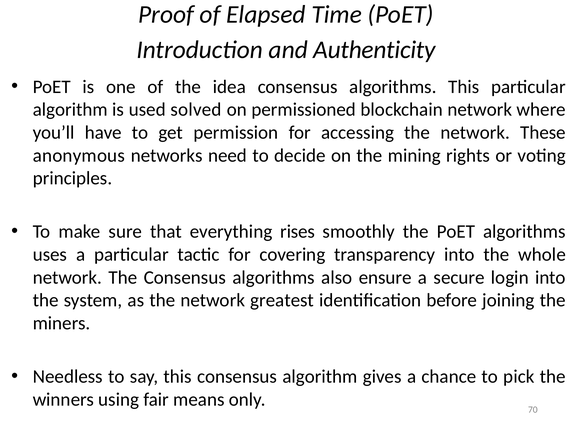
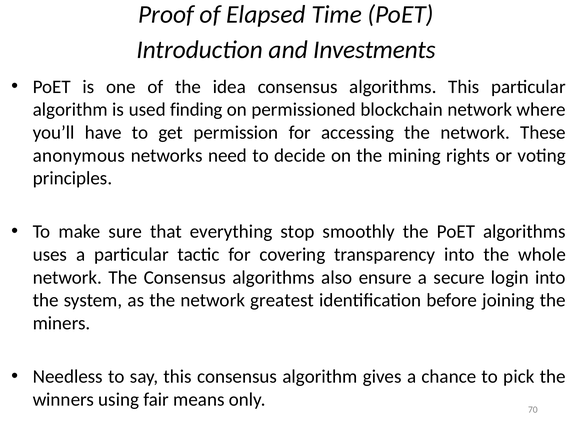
Authenticity: Authenticity -> Investments (374, 50)
solved: solved -> finding (196, 110)
rises: rises -> stop (297, 232)
